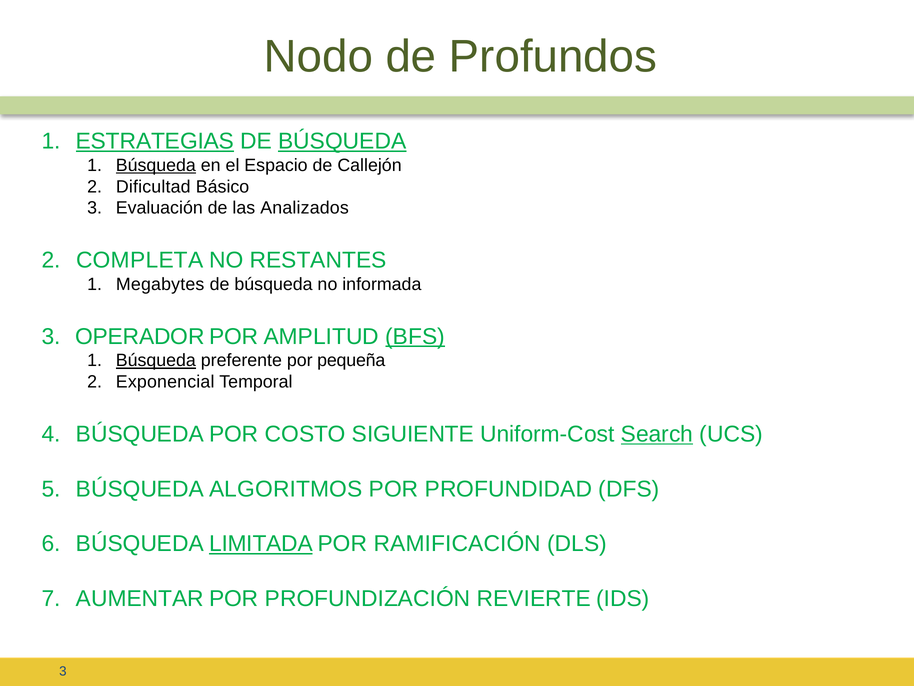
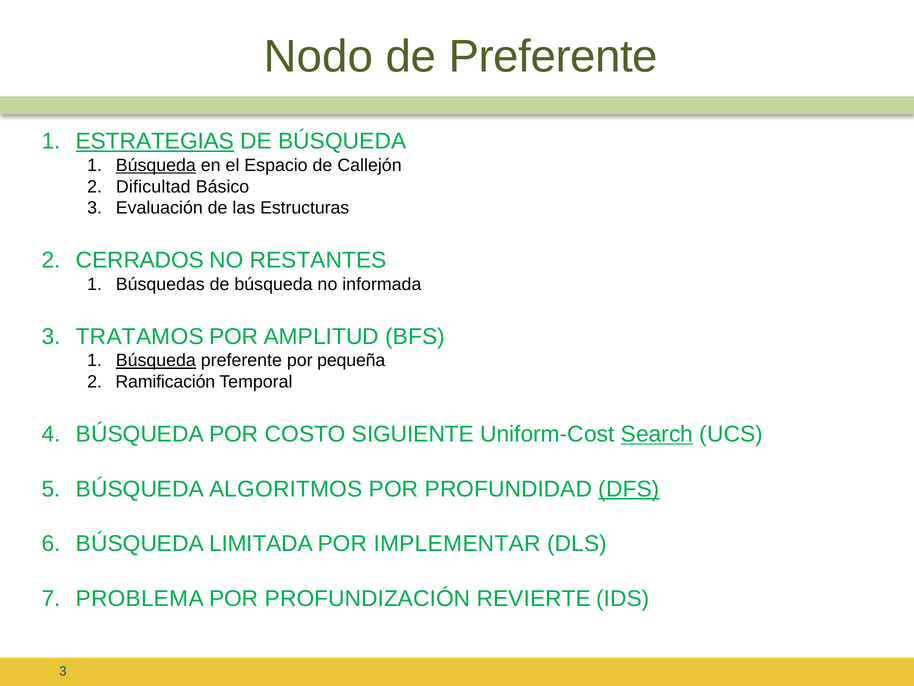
de Profundos: Profundos -> Preferente (553, 57)
BÚSQUEDA underline: present -> none (342, 141)
Analizados: Analizados -> Estructuras (305, 208)
COMPLETA: COMPLETA -> CERRADOS (140, 260)
Megabytes: Megabytes -> Búsquedas (160, 284)
OPERADOR: OPERADOR -> TRATAMOS (140, 336)
BFS underline: present -> none (415, 336)
Exponencial: Exponencial -> Ramificación (165, 382)
DFS underline: none -> present (629, 489)
LIMITADA underline: present -> none (261, 543)
RAMIFICACIÓN: RAMIFICACIÓN -> IMPLEMENTAR (457, 543)
AUMENTAR: AUMENTAR -> PROBLEMA (140, 598)
